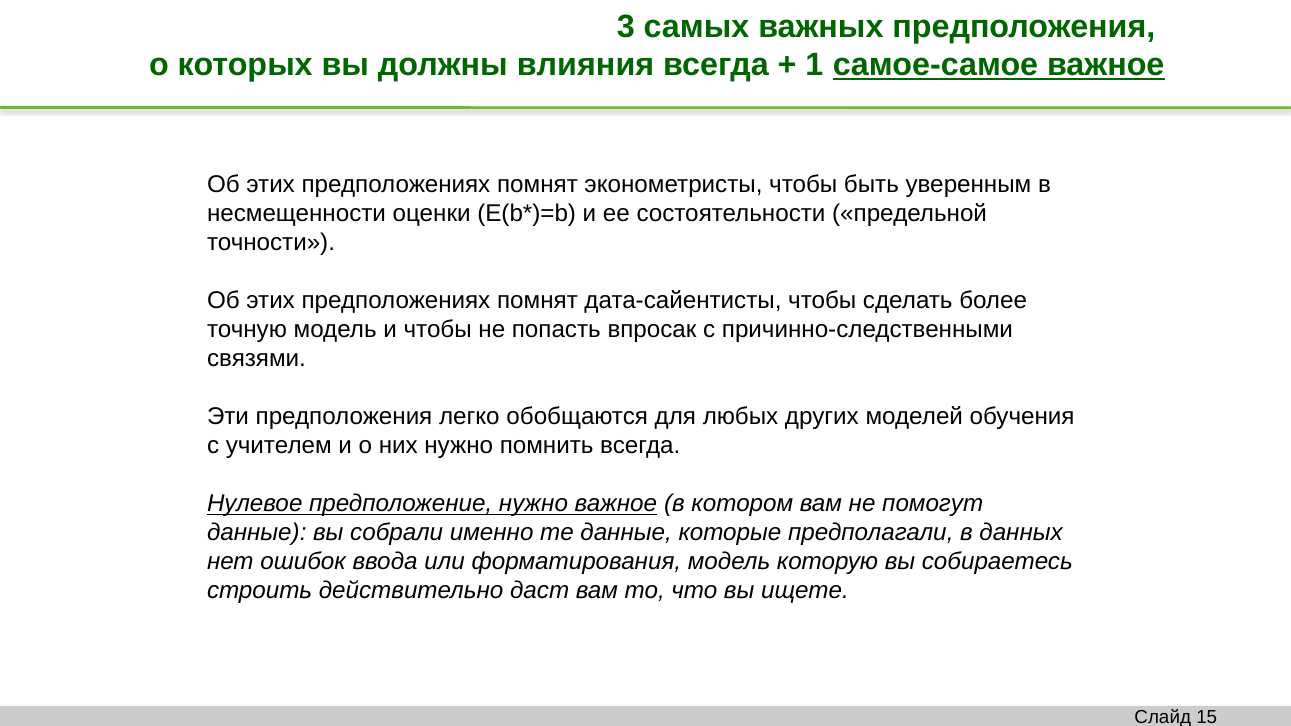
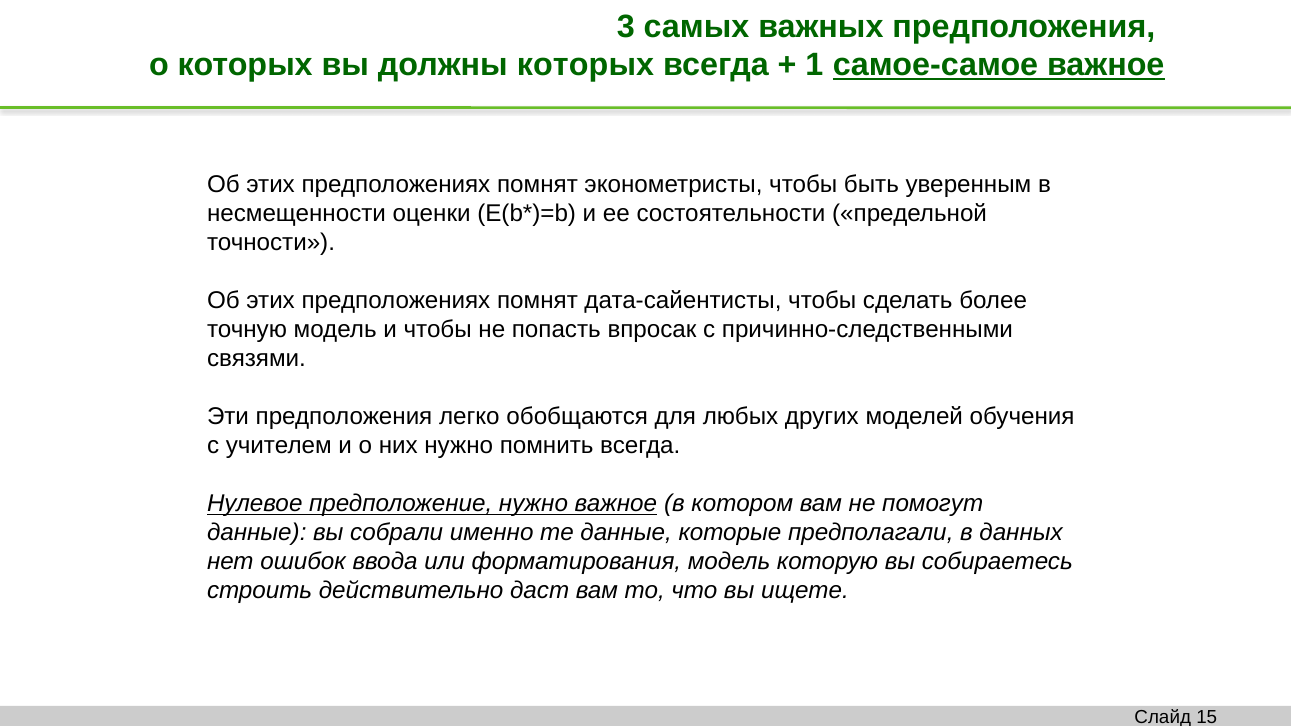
должны влияния: влияния -> которых (585, 65)
